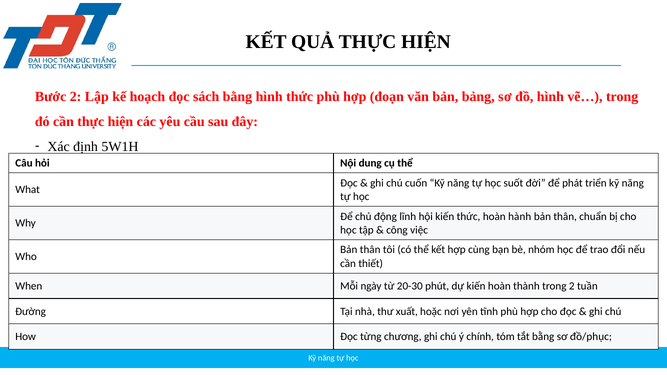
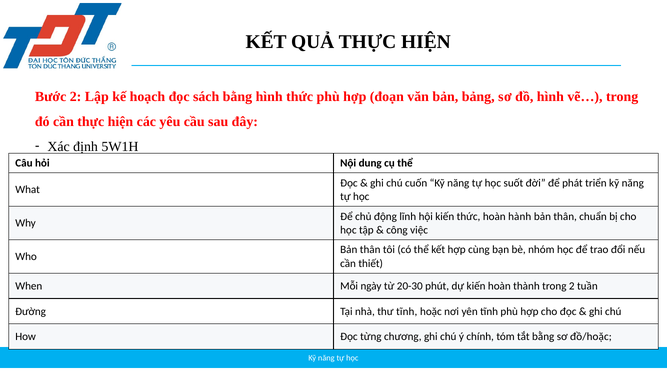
thư xuất: xuất -> tĩnh (407, 312)
đồ/phục: đồ/phục -> đồ/hoặc (591, 337)
